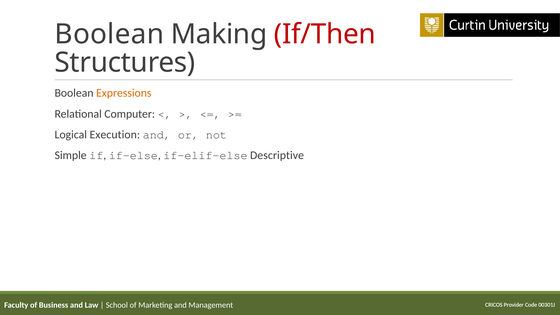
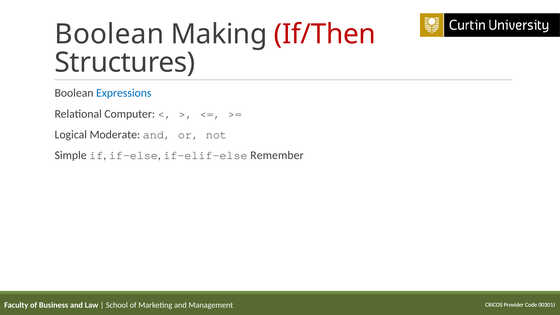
Expressions colour: orange -> blue (124, 93)
Execution: Execution -> Moderate (115, 135)
Descriptive: Descriptive -> Remember (277, 155)
